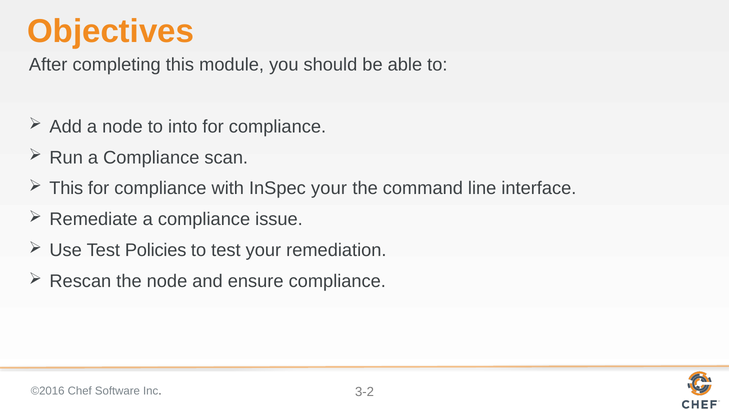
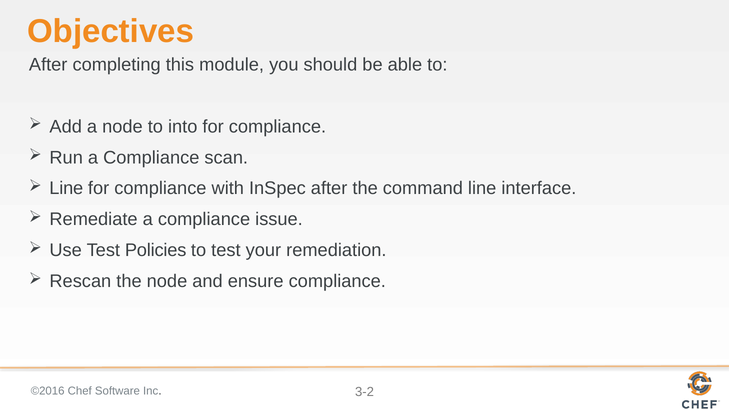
This: This -> Line (66, 189)
InSpec your: your -> after (329, 189)
